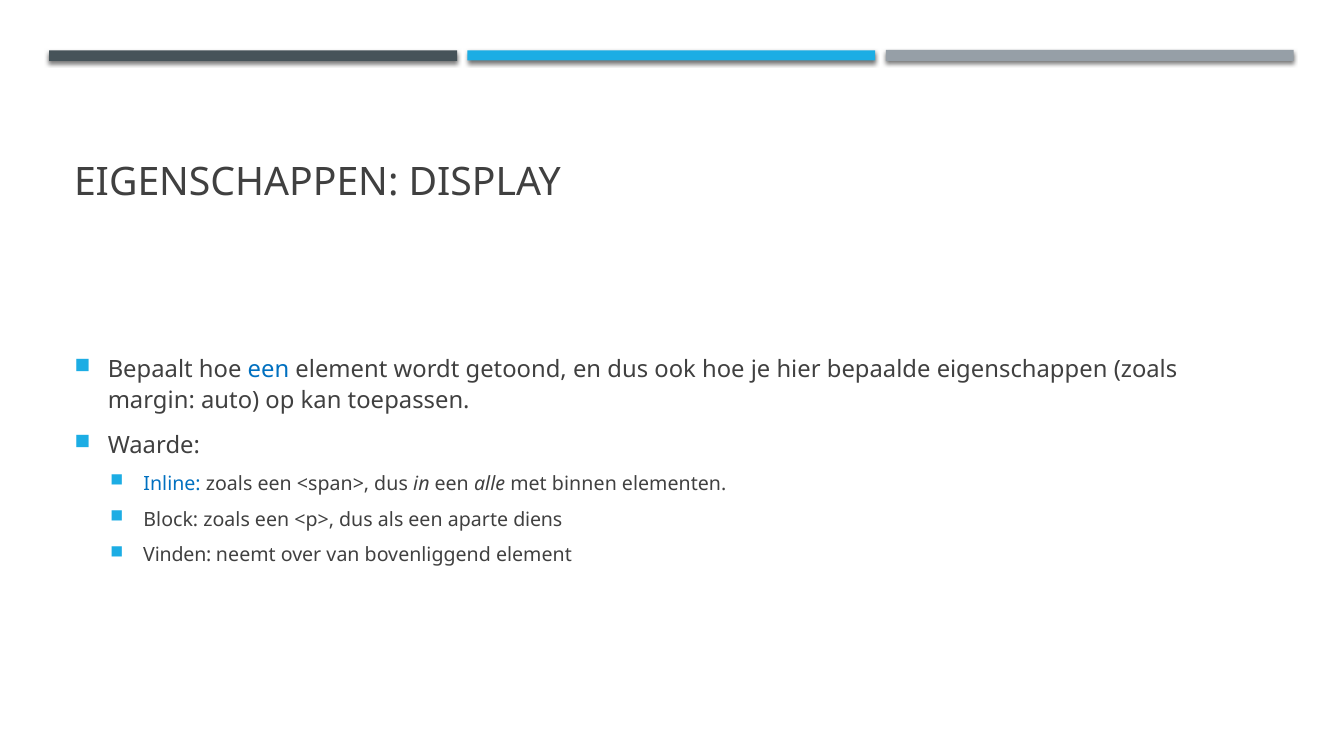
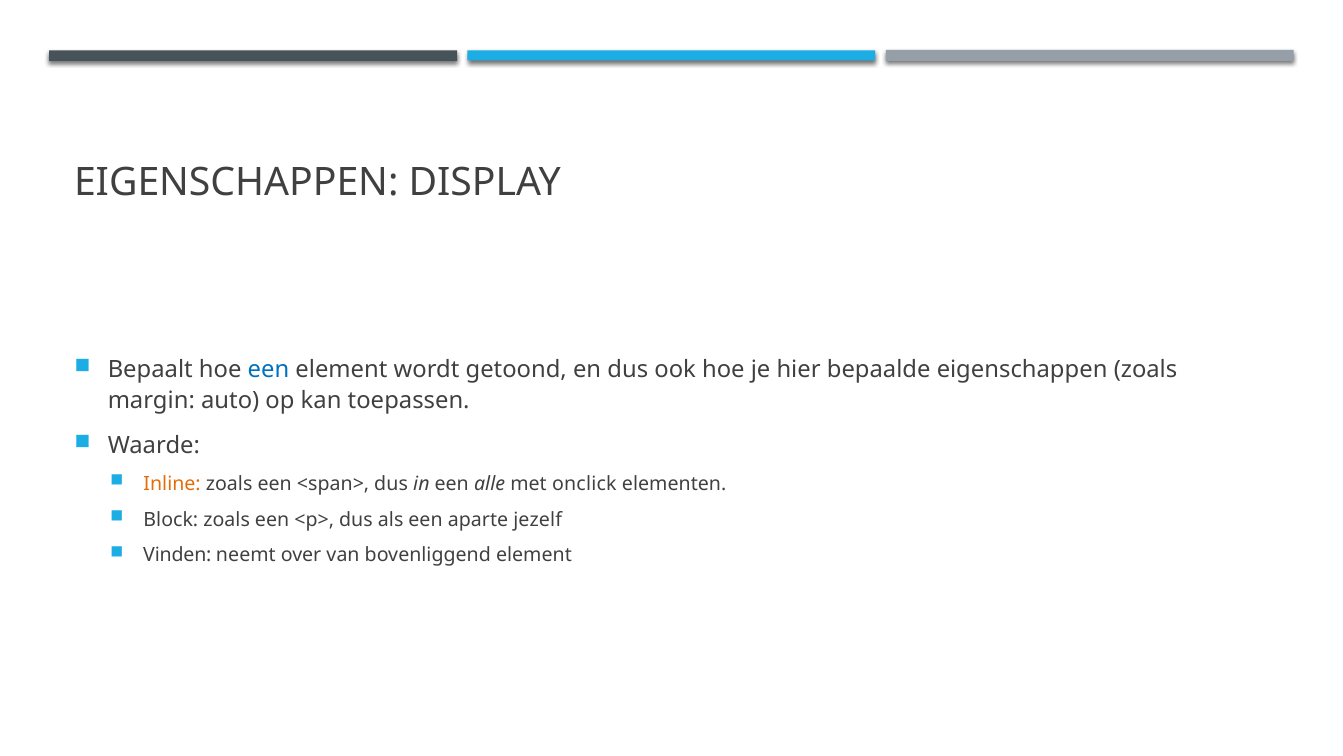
Inline colour: blue -> orange (172, 483)
binnen: binnen -> onclick (584, 483)
diens: diens -> jezelf (538, 519)
